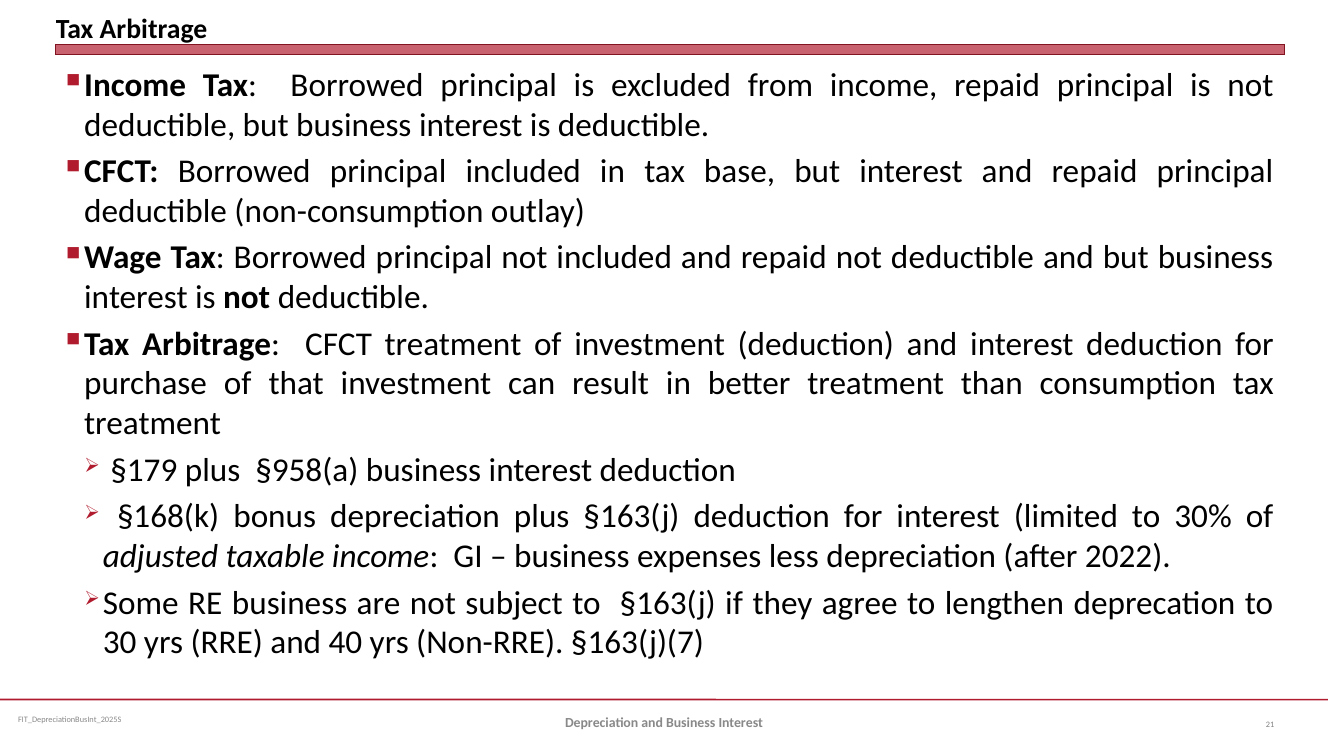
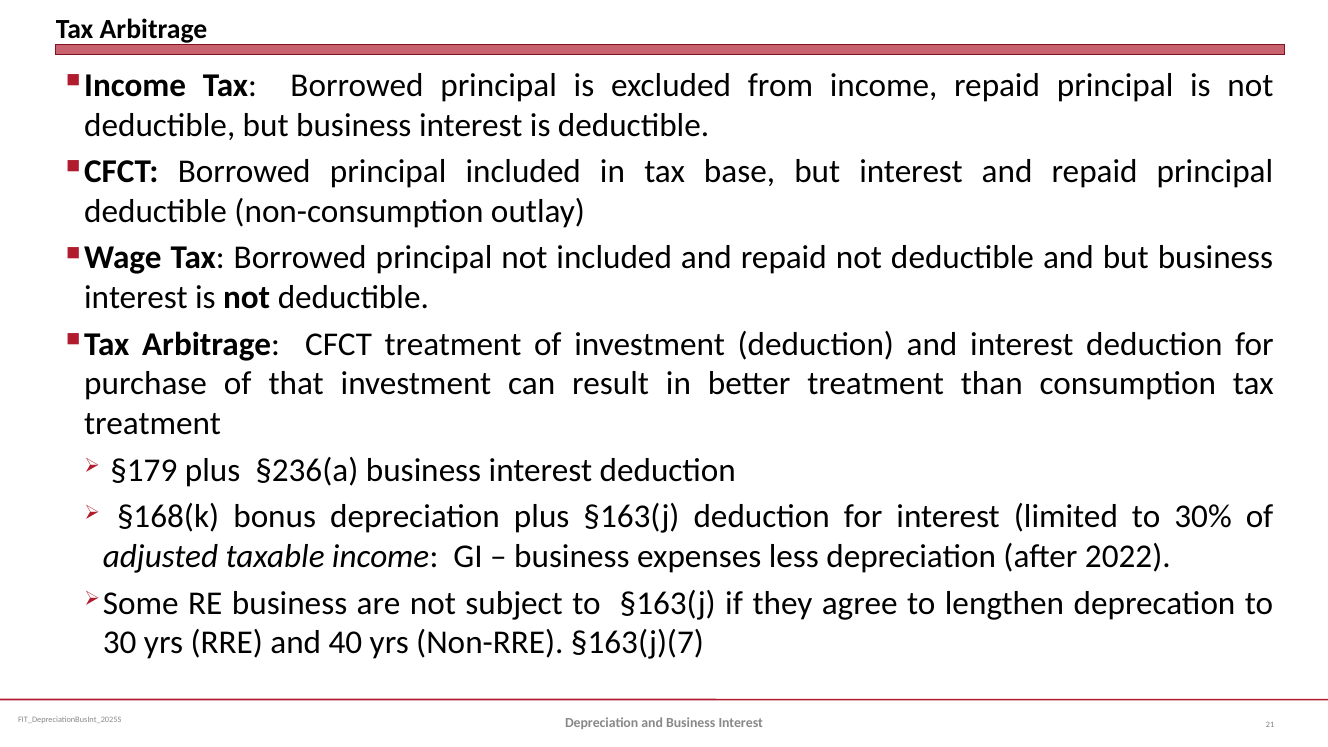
§958(a: §958(a -> §236(a (307, 470)
